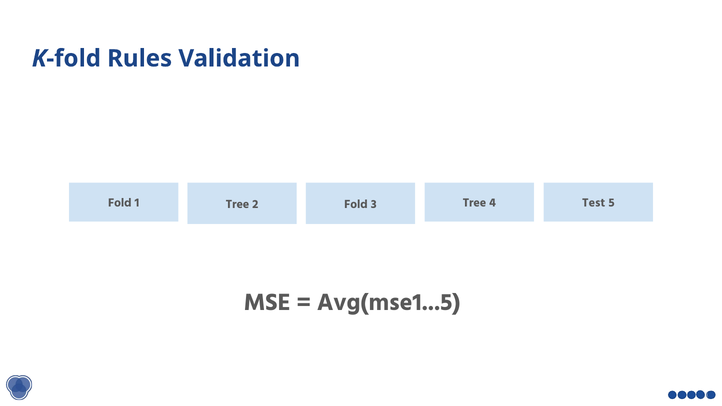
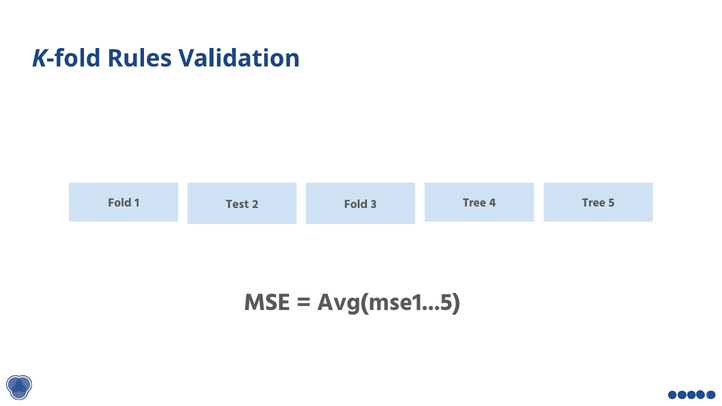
1 Tree: Tree -> Test (237, 204)
Test: Test -> Tree (594, 203)
